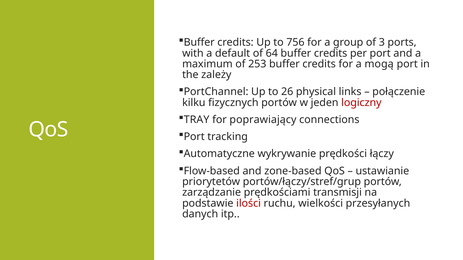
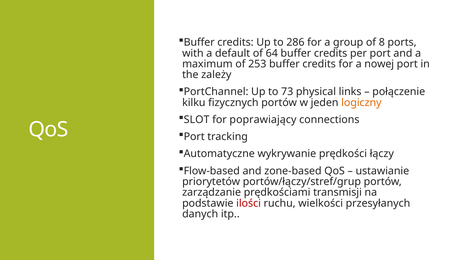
756: 756 -> 286 (295, 42)
3: 3 -> 8 (382, 42)
mogą: mogą -> nowej (379, 64)
26: 26 -> 73 (287, 92)
logiczny colour: red -> orange (361, 103)
TRAY: TRAY -> SLOT (197, 120)
